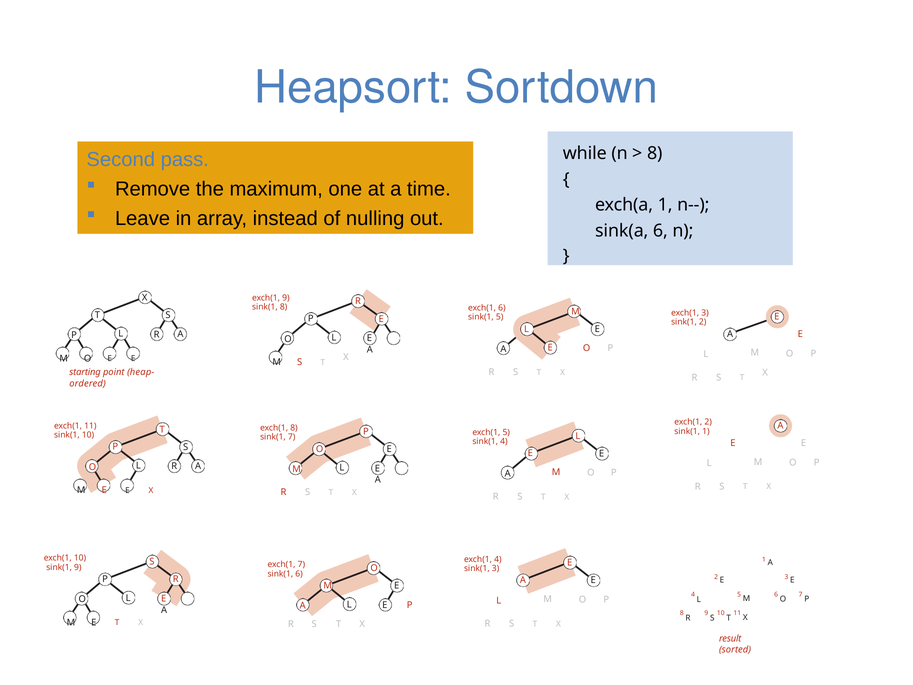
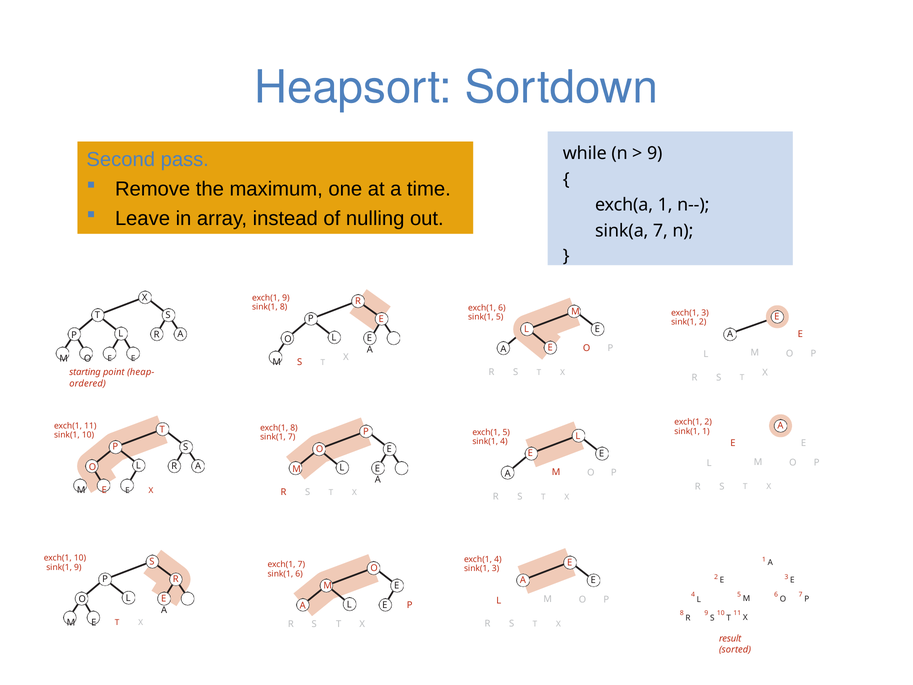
8: 8 -> 9 (655, 153)
sink(a 6: 6 -> 7 (660, 231)
